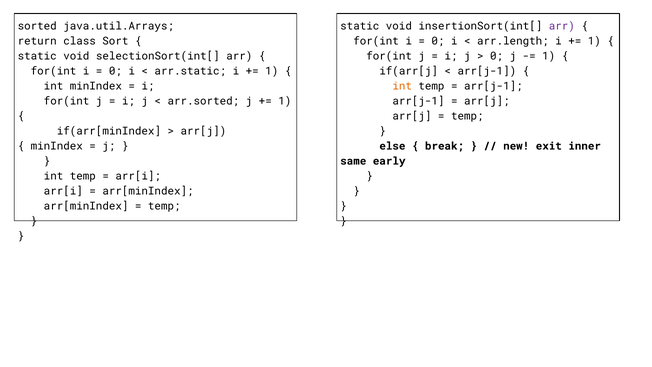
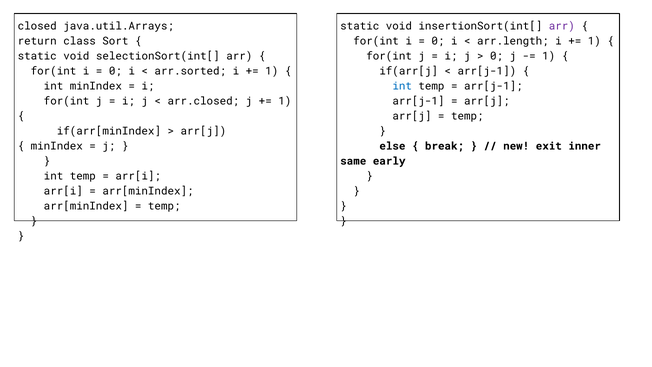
sorted: sorted -> closed (37, 26)
arr.static: arr.static -> arr.sorted (190, 71)
int colour: orange -> blue (402, 86)
arr.sorted: arr.sorted -> arr.closed (203, 101)
